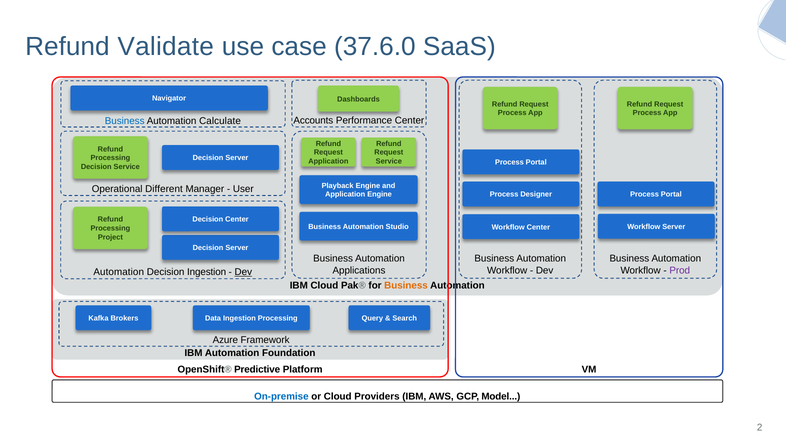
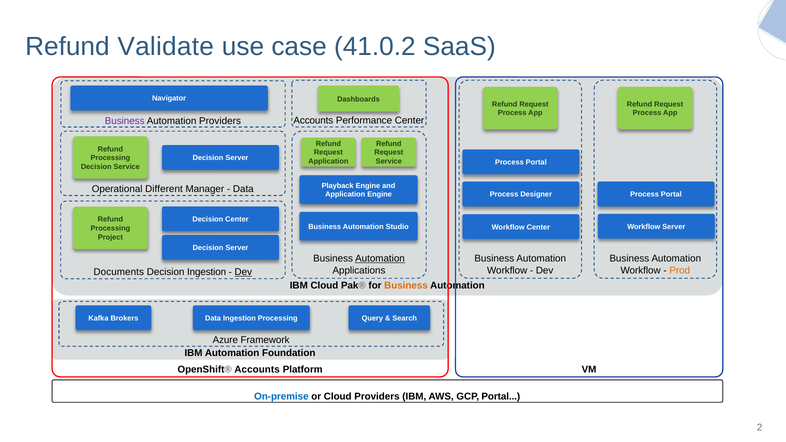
37.6.0: 37.6.0 -> 41.0.2 (375, 47)
Business colour: blue -> purple (125, 121)
Automation Calculate: Calculate -> Providers (220, 121)
User: User -> Data (243, 189)
Automation underline: none -> present (380, 259)
Prod colour: purple -> orange (680, 271)
Automation: Automation -> Documents (119, 272)
OpenShift® Predictive: Predictive -> Accounts (257, 369)
GCP Model: Model -> Portal (501, 397)
